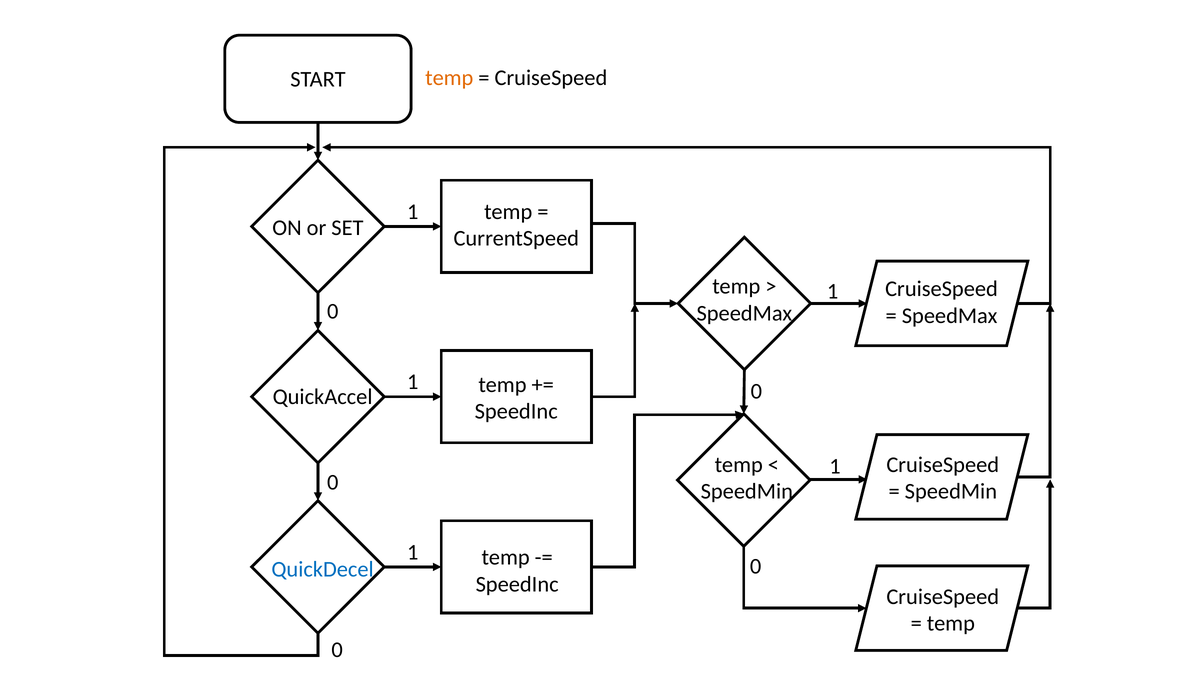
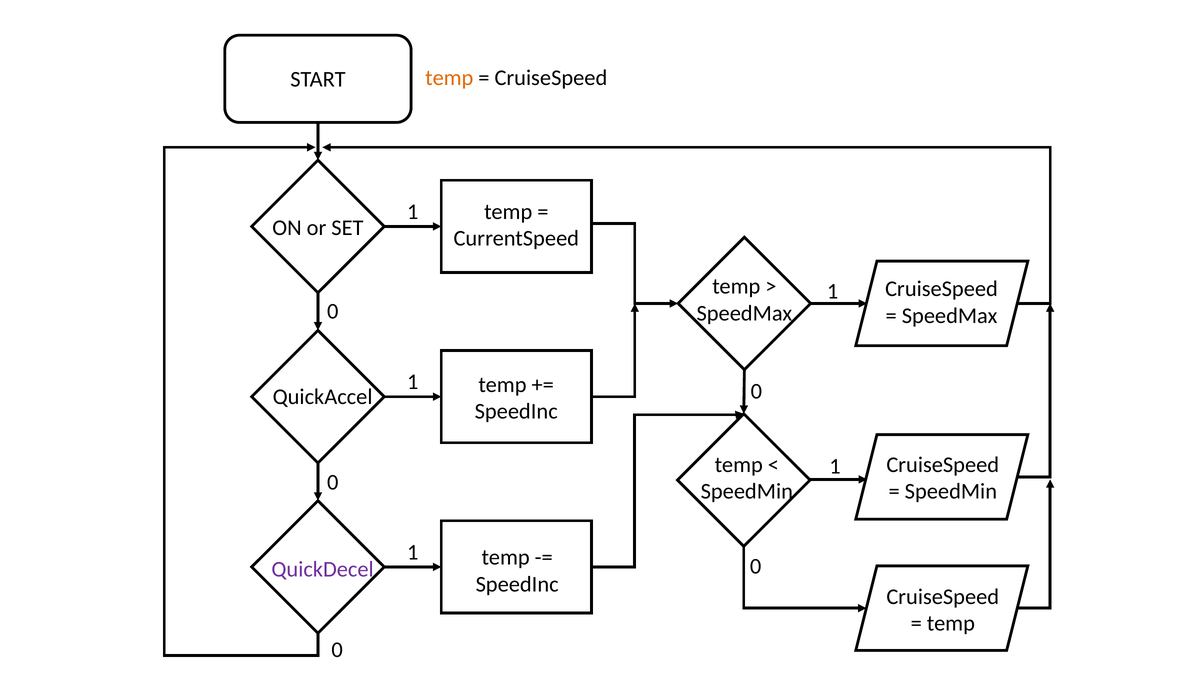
QuickDecel colour: blue -> purple (323, 569)
